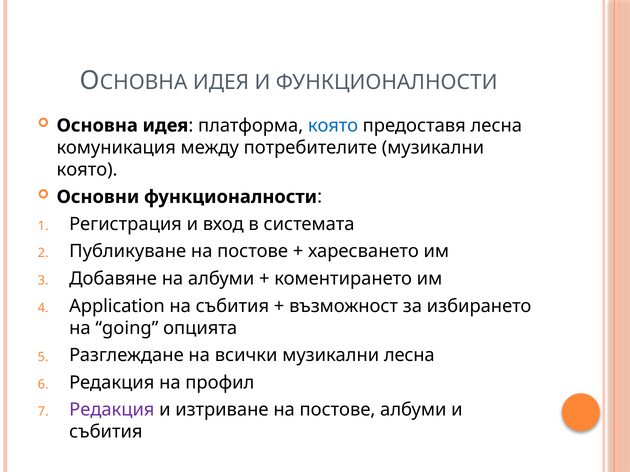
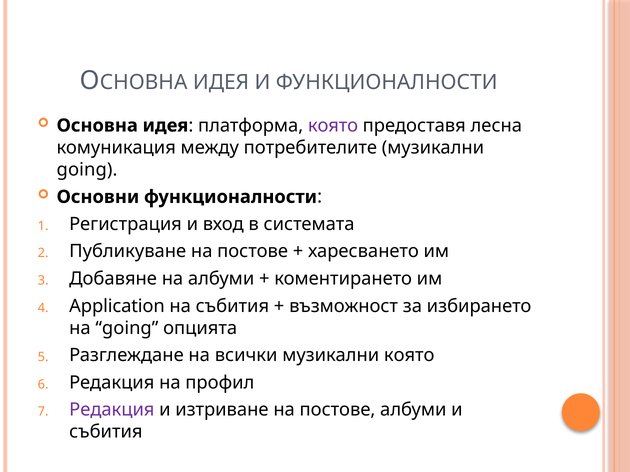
която colour: blue -> purple (333, 126)
която: която -> going (87, 170)
музикални лесна: лесна -> която (409, 356)
